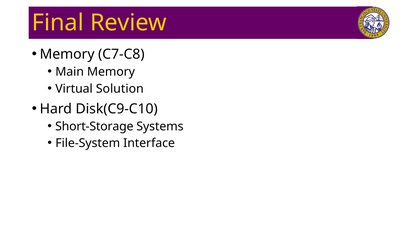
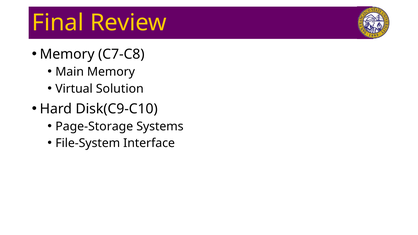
Short-Storage: Short-Storage -> Page-Storage (94, 127)
